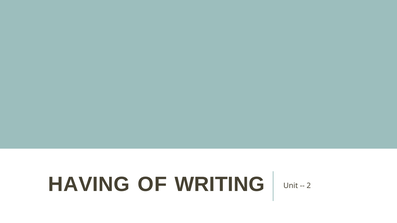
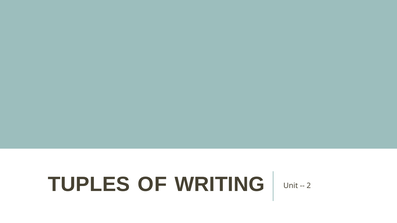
HAVING: HAVING -> TUPLES (89, 184)
